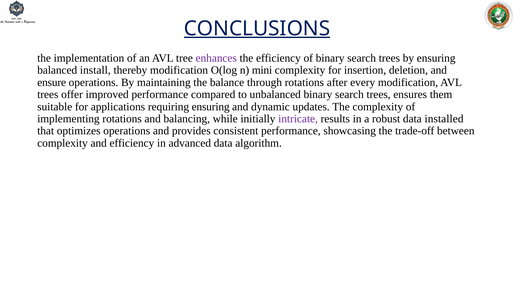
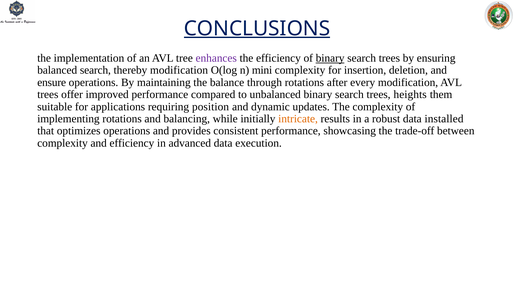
binary underline: none -> present (330, 58)
balanced install: install -> search (95, 70)
ensures: ensures -> heights (410, 95)
requiring ensuring: ensuring -> position (211, 107)
intricate colour: purple -> orange (298, 119)
algorithm: algorithm -> execution (259, 143)
